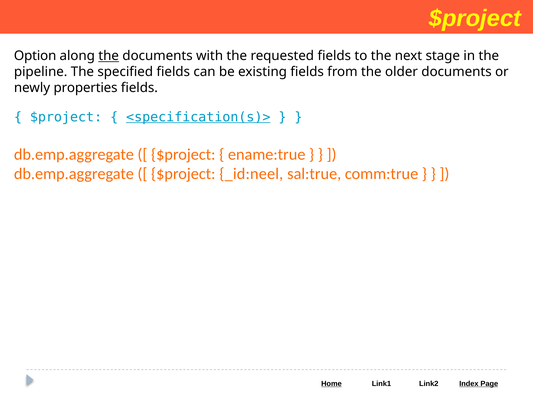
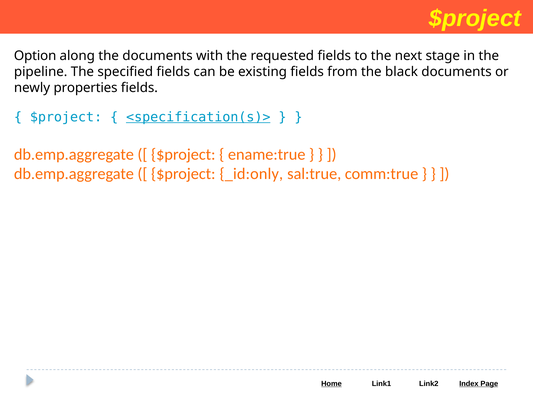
the underline: present -> none (109, 56)
older: older -> black (401, 72)
_id:neel: _id:neel -> _id:only (251, 174)
